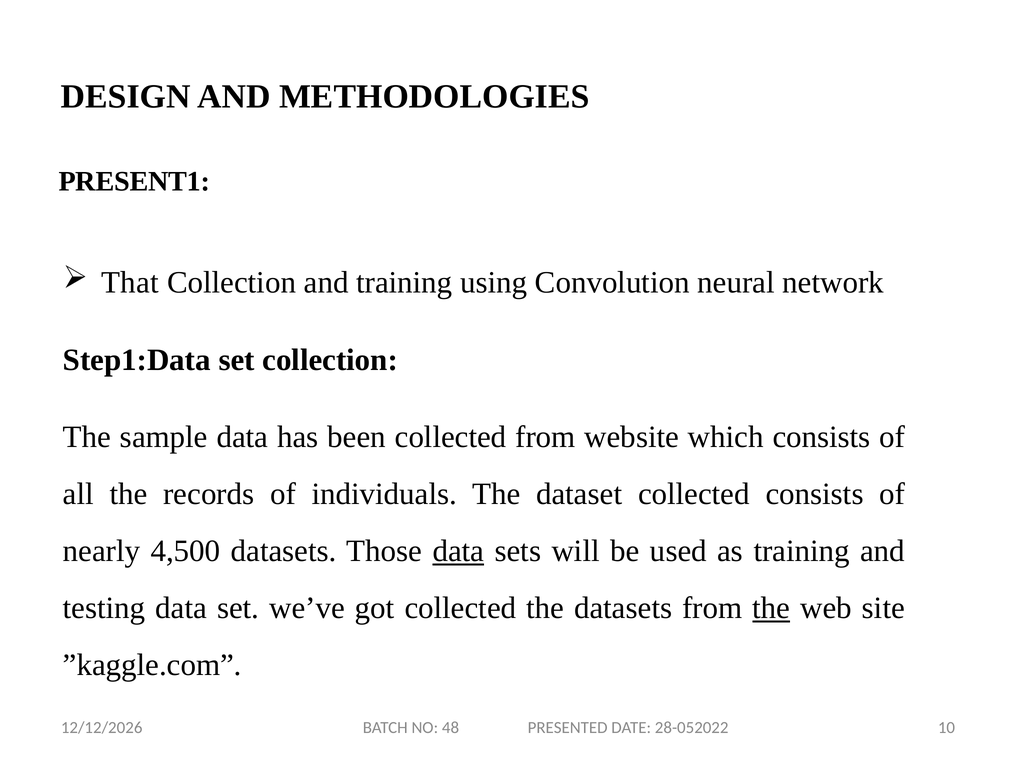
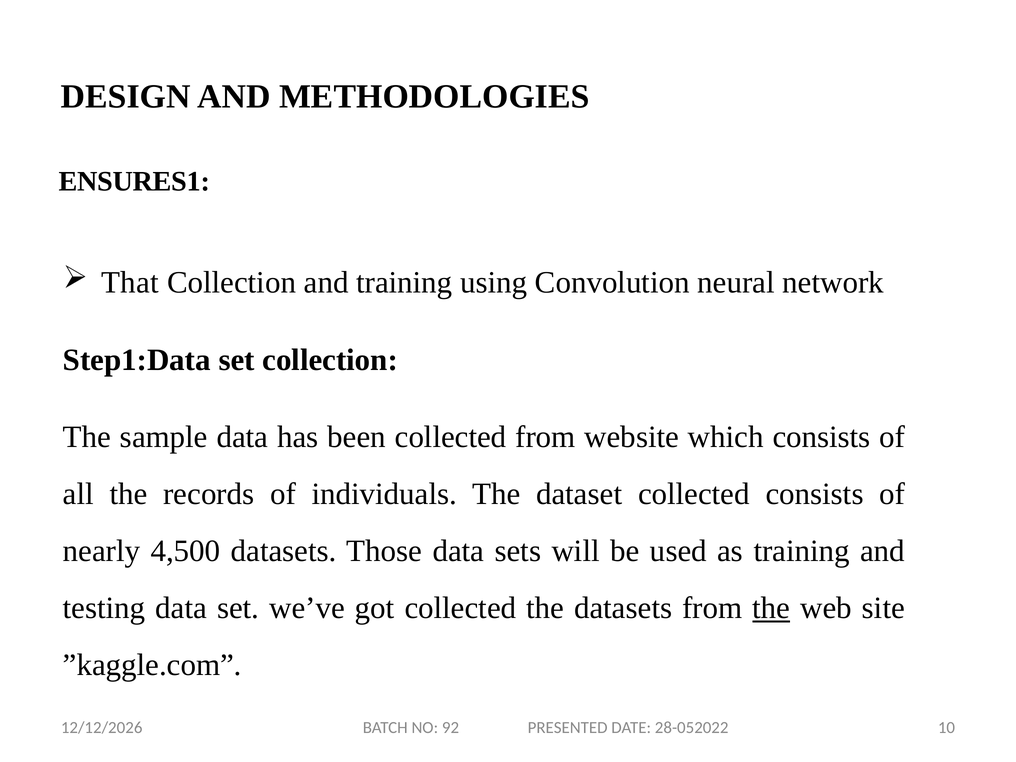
PRESENT1: PRESENT1 -> ENSURES1 (134, 182)
data underline: present -> none (458, 551)
48: 48 -> 92 (451, 728)
